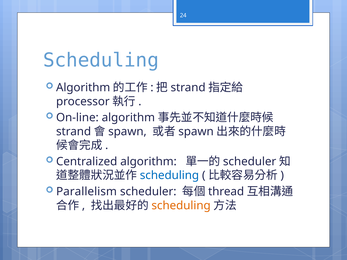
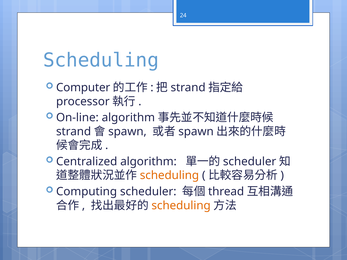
Algorithm: Algorithm -> Computer (83, 88)
scheduling colour: blue -> orange (169, 176)
Parallelism: Parallelism -> Computing (87, 192)
